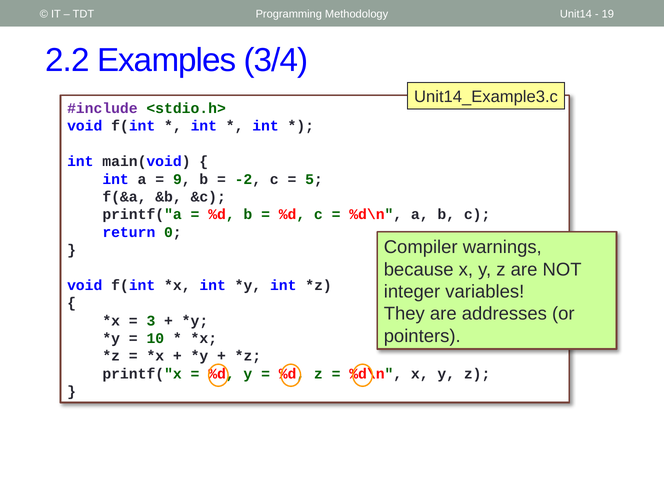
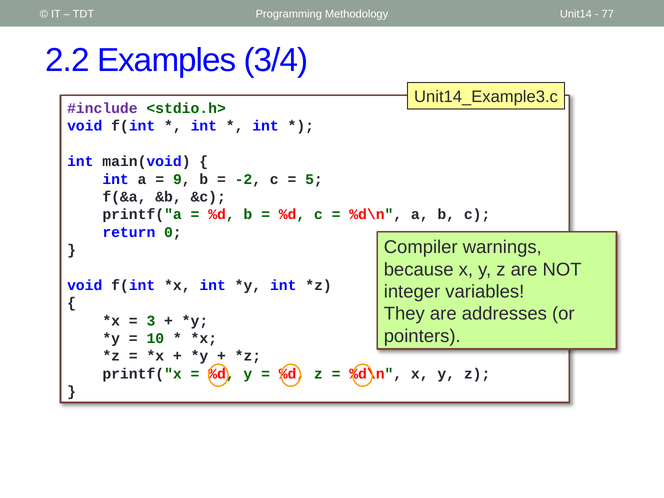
19: 19 -> 77 (608, 14)
